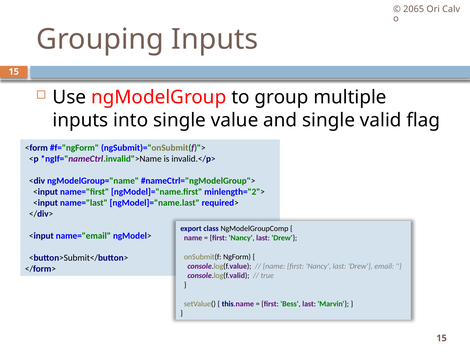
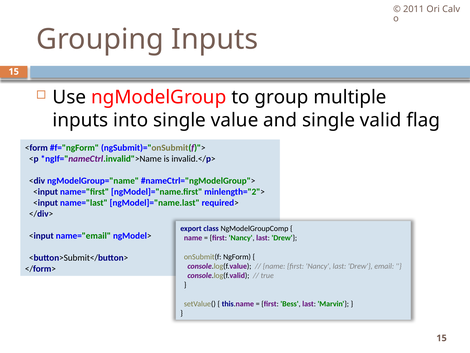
2065: 2065 -> 2011 (414, 9)
